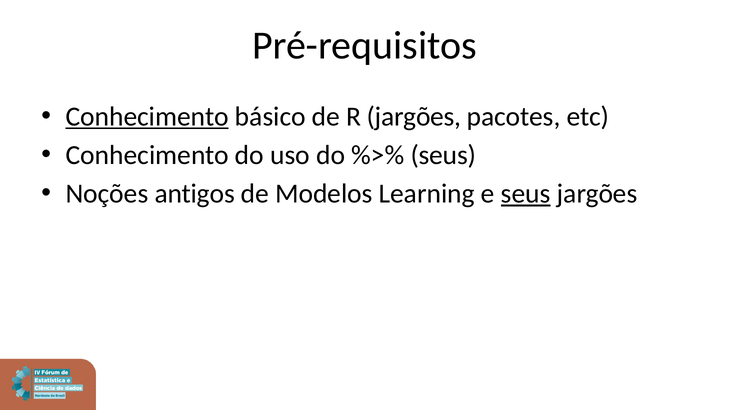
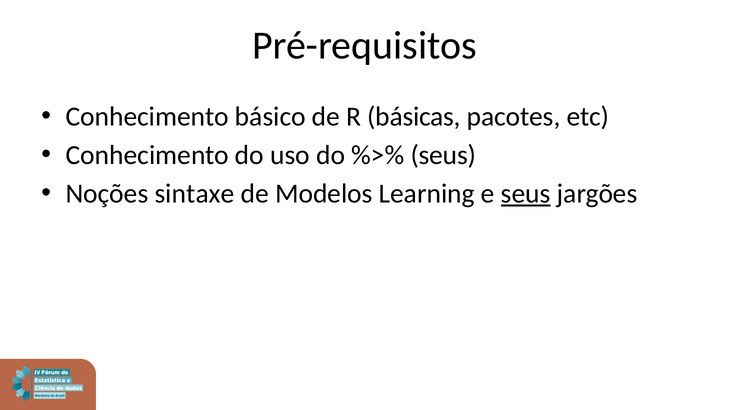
Conhecimento underline: present -> none (147, 117)
R jargões: jargões -> básicas (414, 117)
antigos: antigos -> sintaxe (195, 194)
